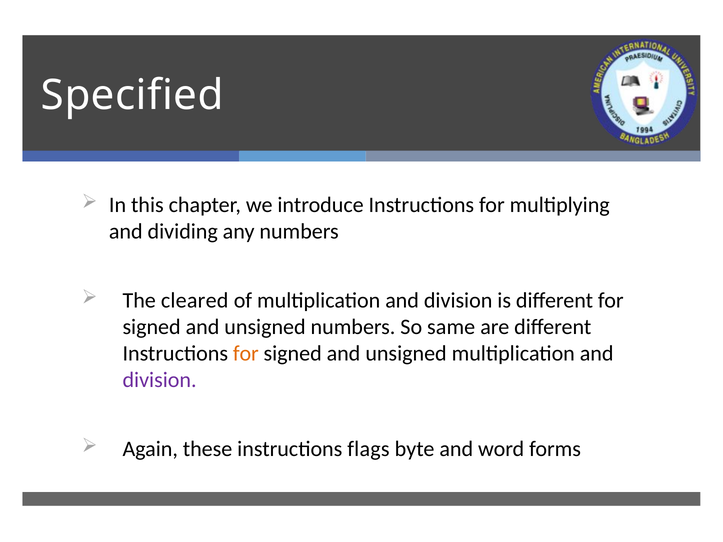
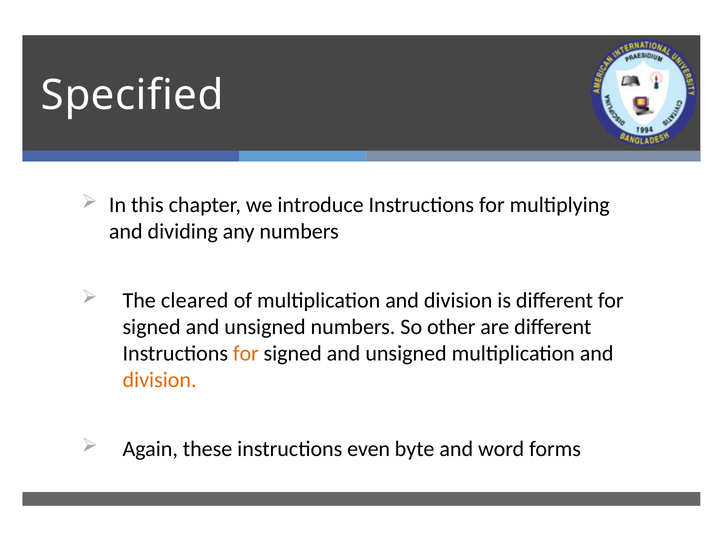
same: same -> other (451, 327)
division colour: purple -> orange (160, 380)
flags: flags -> even (369, 449)
